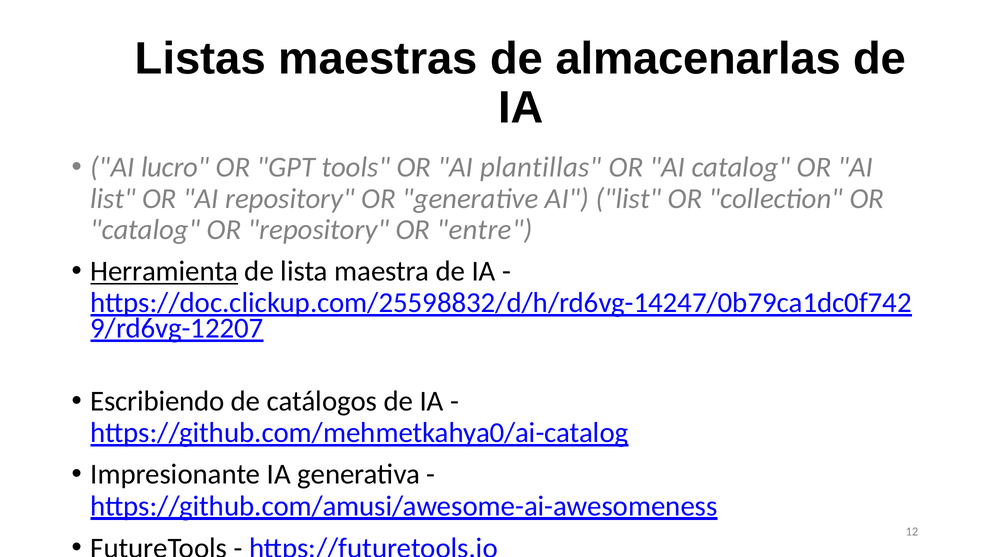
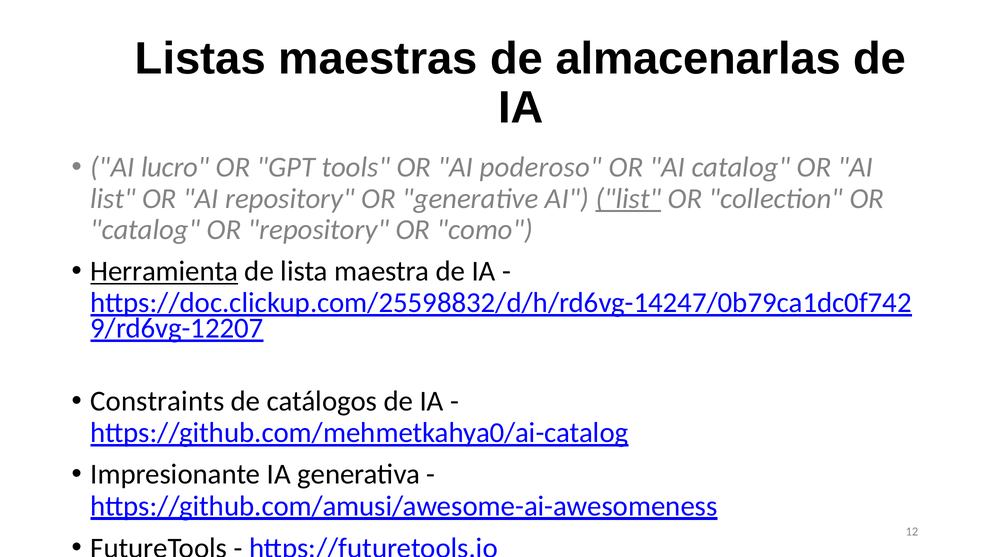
plantillas: plantillas -> poderoso (541, 167)
list underline: none -> present (628, 199)
entre: entre -> como (485, 230)
Escribiendo: Escribiendo -> Constraints (157, 401)
